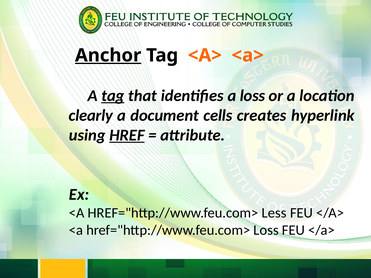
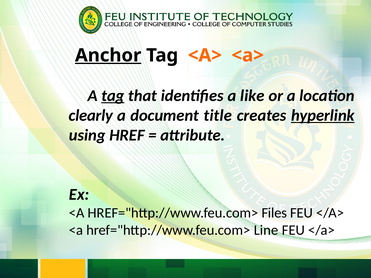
a loss: loss -> like (252, 96)
cells: cells -> title (218, 116)
hyperlink underline: none -> present (323, 116)
HREF underline: present -> none (127, 135)
Less: Less -> Files (274, 213)
href="http://www.feu.com> Loss: Loss -> Line (266, 230)
